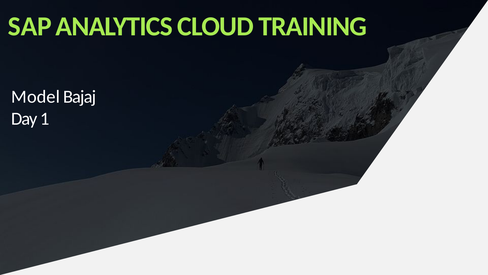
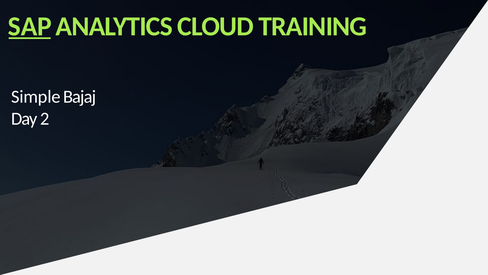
SAP underline: none -> present (30, 26)
Model: Model -> Simple (36, 97)
1: 1 -> 2 (45, 119)
